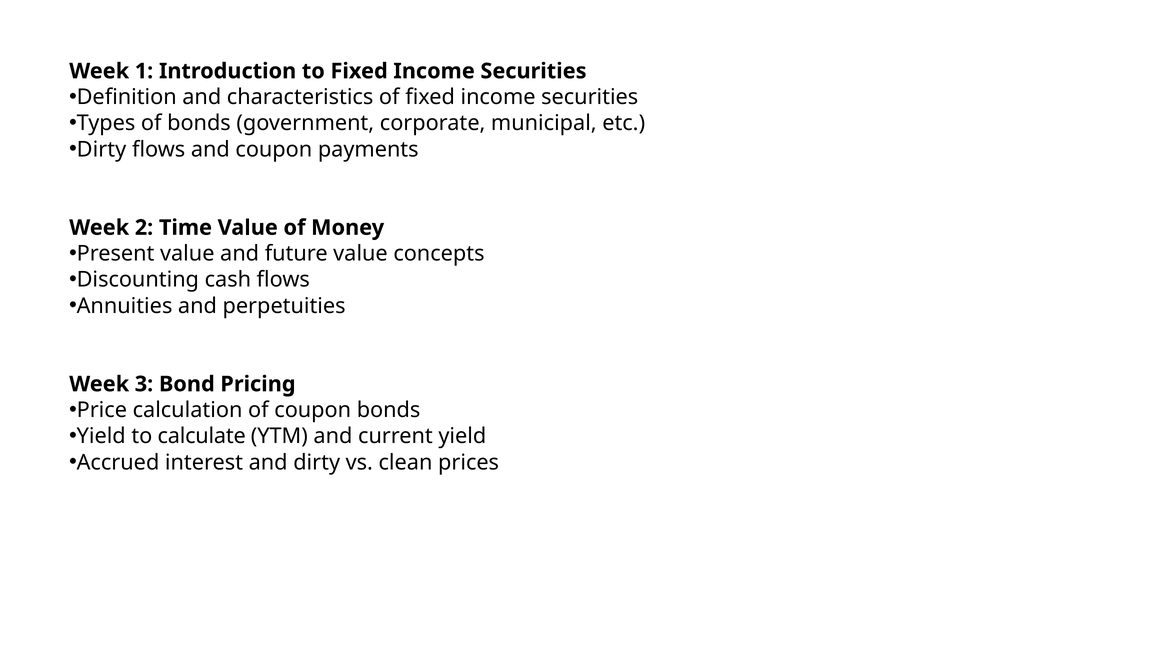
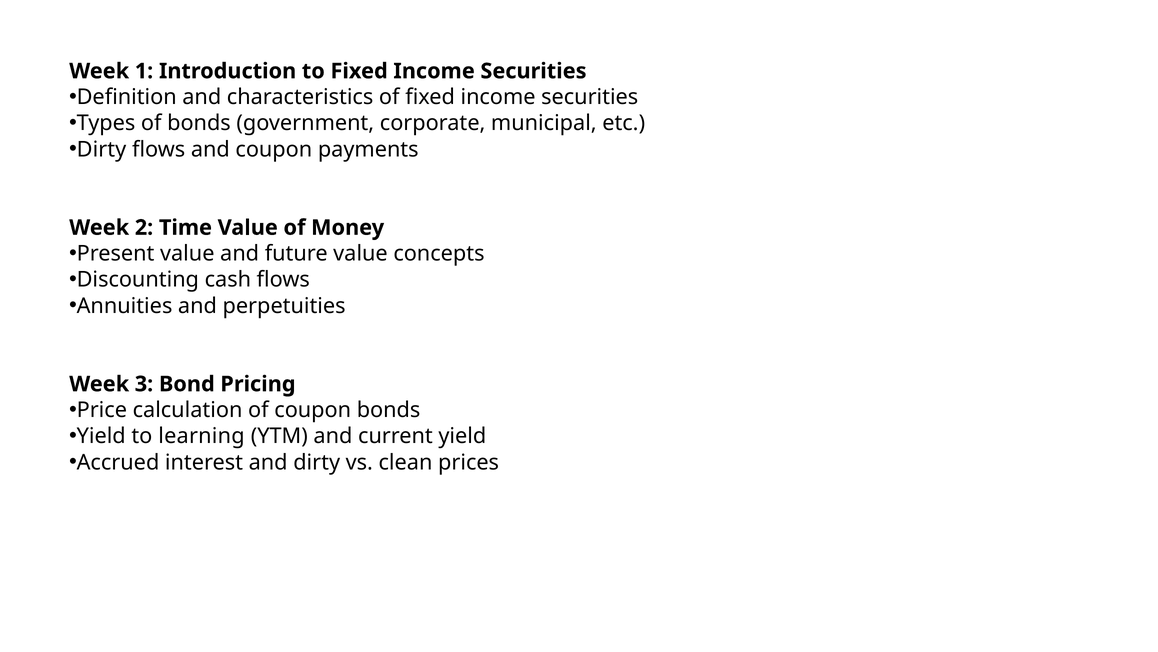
calculate: calculate -> learning (201, 436)
